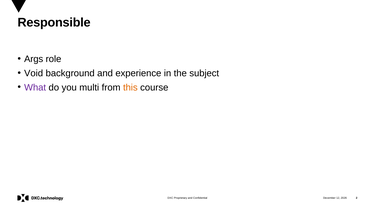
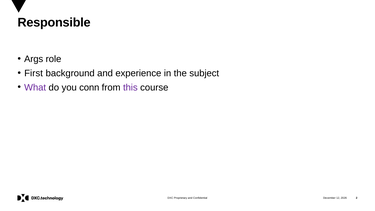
Void: Void -> First (34, 73)
multi: multi -> conn (89, 87)
this colour: orange -> purple (130, 87)
